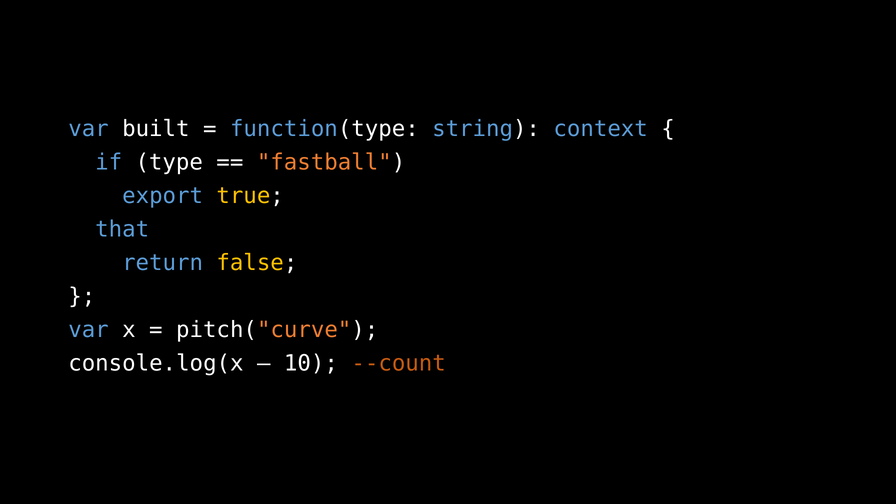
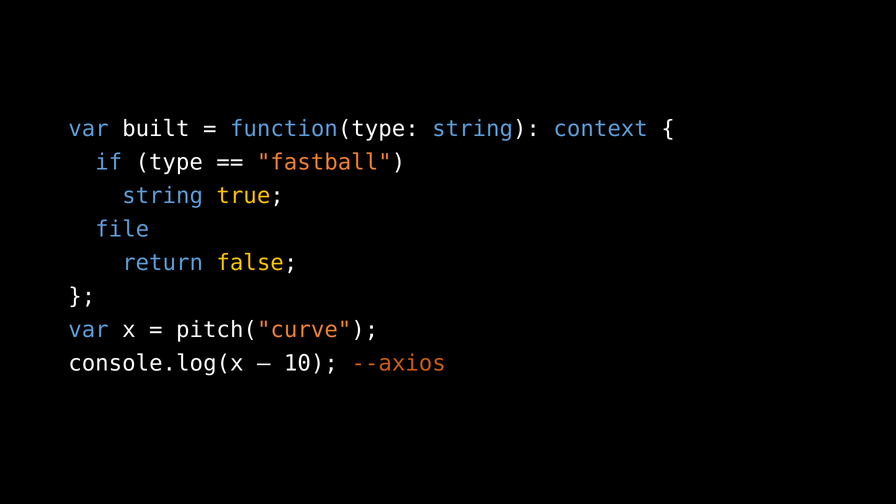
export: export -> string (163, 196)
that: that -> file (122, 229)
--count: --count -> --axios (399, 363)
